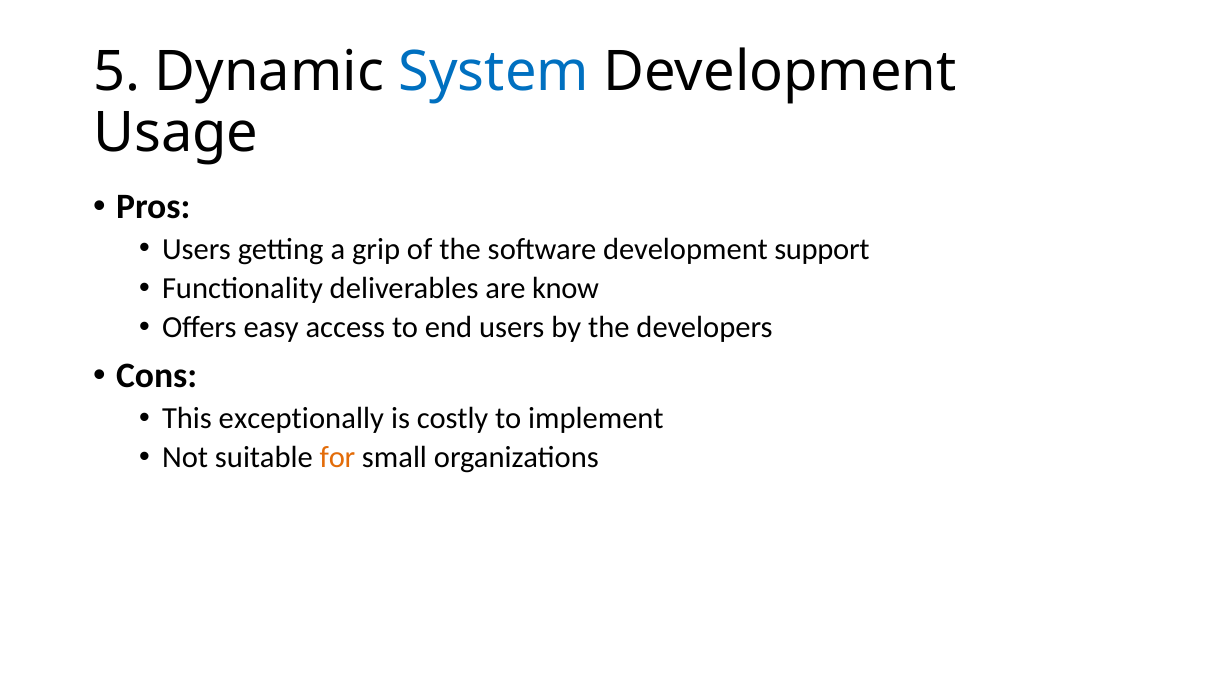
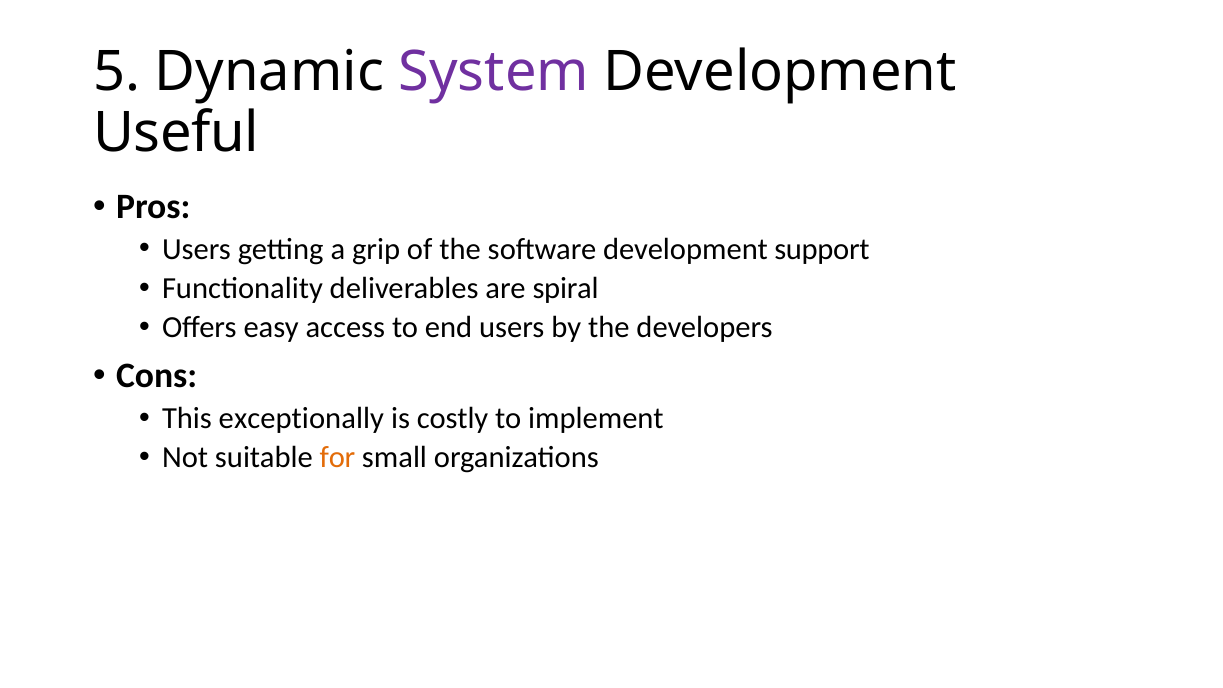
System colour: blue -> purple (494, 72)
Usage: Usage -> Useful (176, 133)
know: know -> spiral (566, 288)
